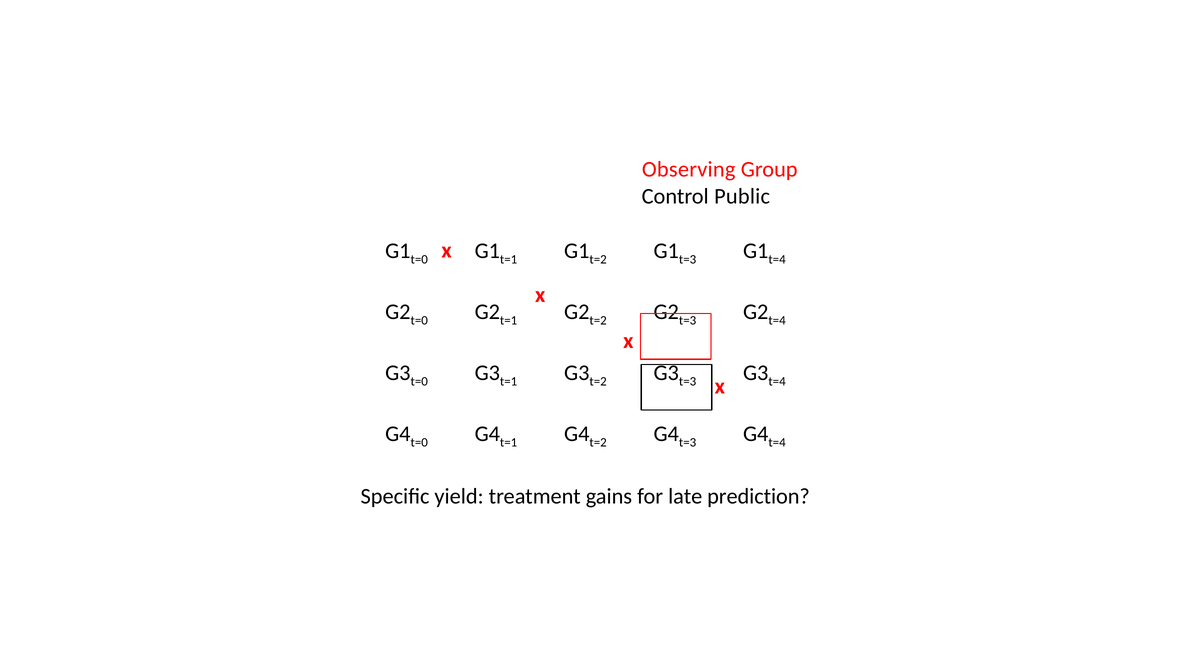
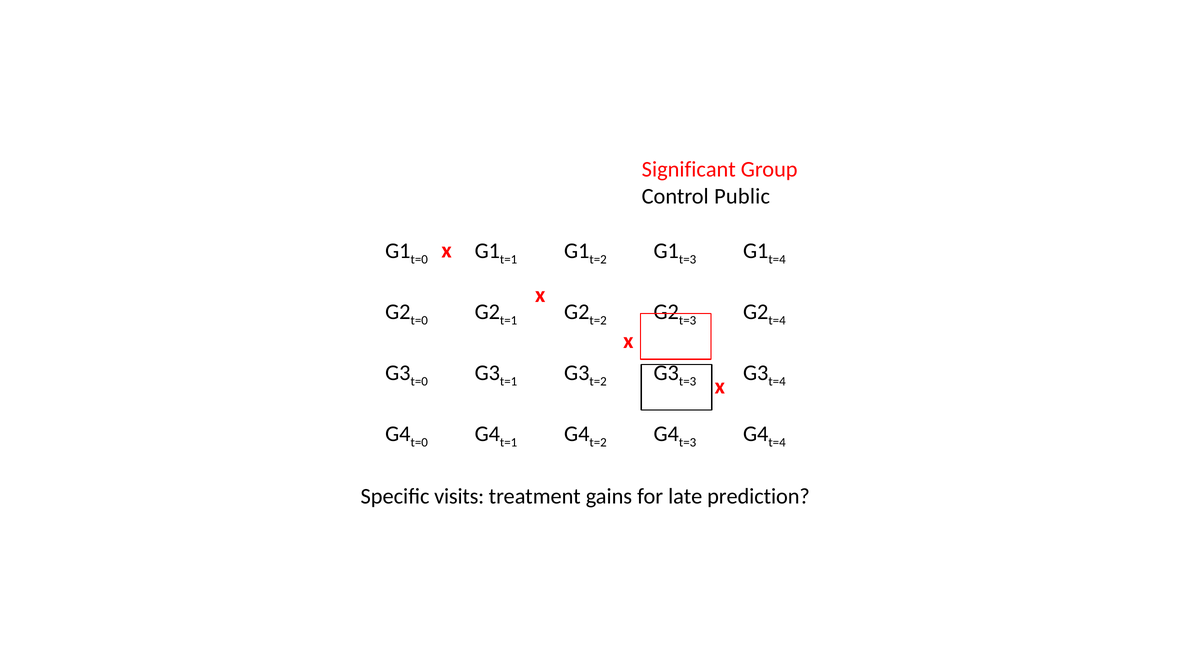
Observing: Observing -> Significant (689, 169)
yield: yield -> visits (459, 497)
